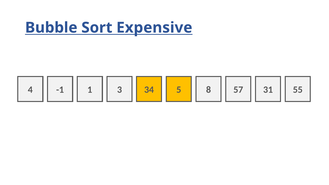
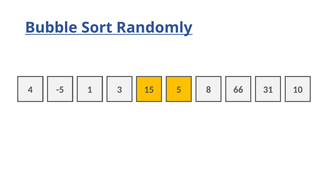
Expensive: Expensive -> Randomly (154, 28)
-1: -1 -> -5 (60, 90)
34: 34 -> 15 (149, 90)
57: 57 -> 66 (238, 90)
55: 55 -> 10 (298, 90)
